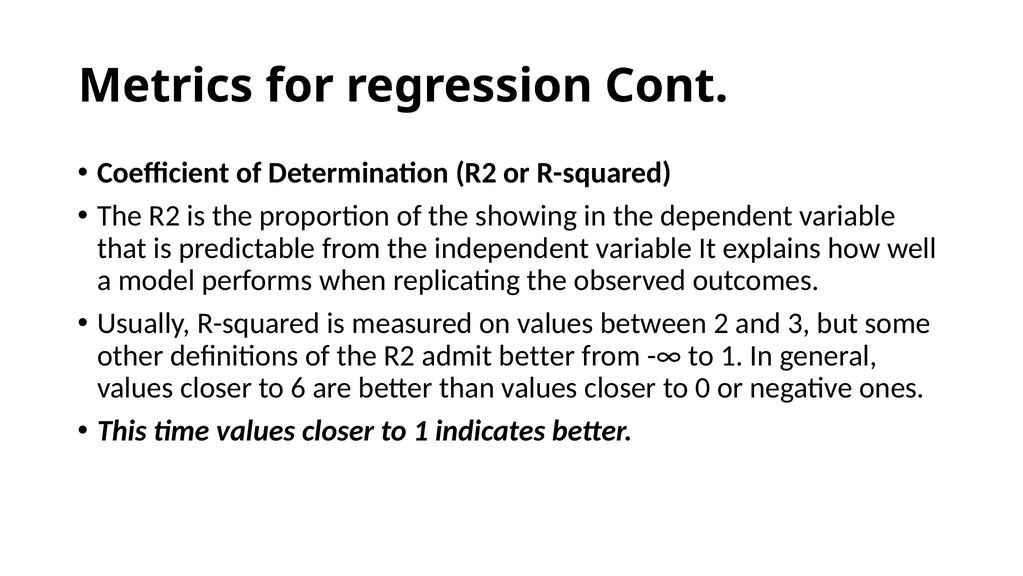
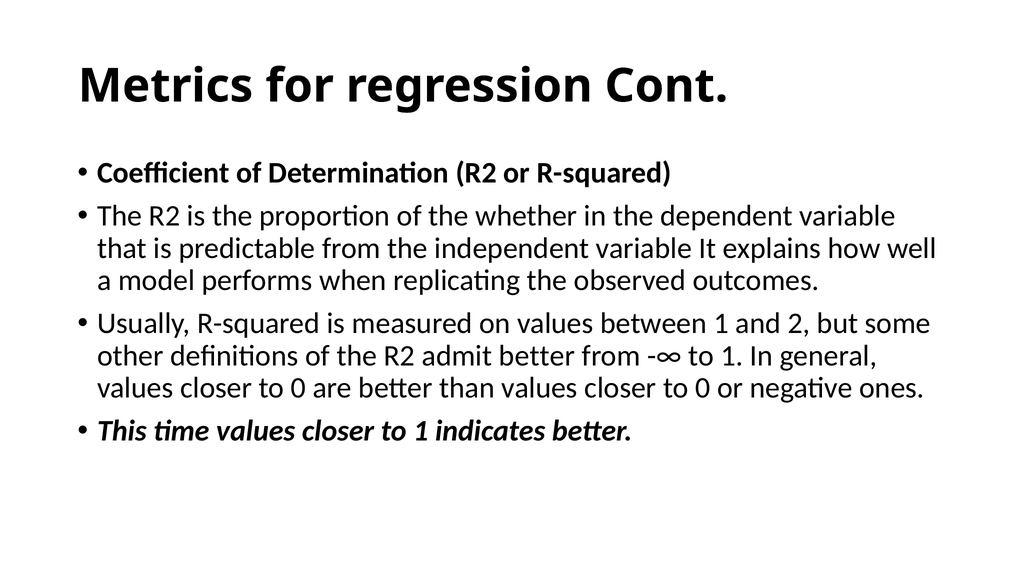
showing: showing -> whether (526, 216)
between 2: 2 -> 1 (721, 323)
3: 3 -> 2 (799, 323)
6: 6 -> 0 (298, 388)
